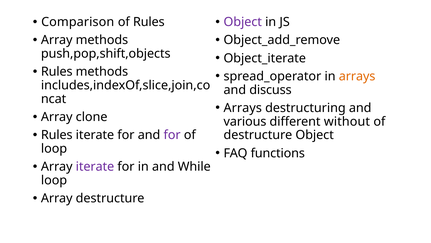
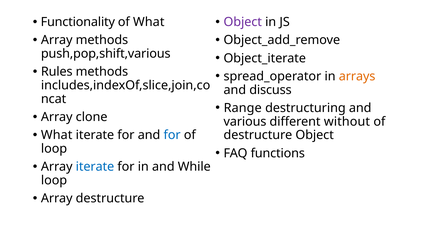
Comparison: Comparison -> Functionality (78, 22)
of Rules: Rules -> What (149, 22)
push,pop,shift,objects: push,pop,shift,objects -> push,pop,shift,various (106, 54)
Arrays: Arrays -> Range (243, 108)
Rules: Rules -> What (57, 135)
for colour: purple -> blue (172, 135)
iterate colour: purple -> blue (95, 166)
